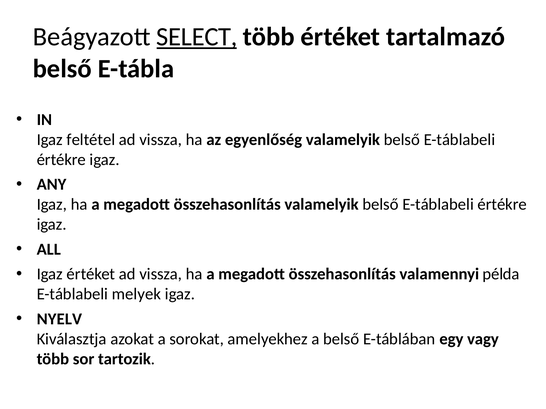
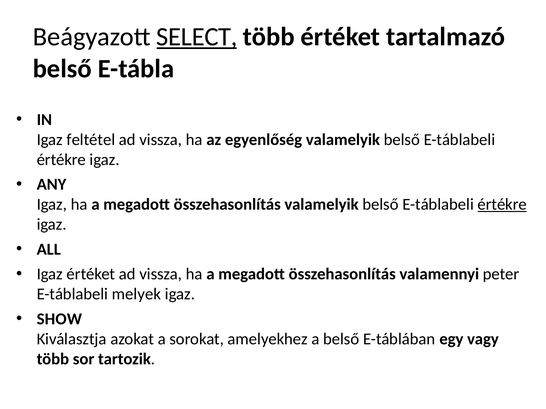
értékre underline: none -> present (502, 205)
példa: példa -> peter (501, 274)
NYELV: NYELV -> SHOW (59, 319)
